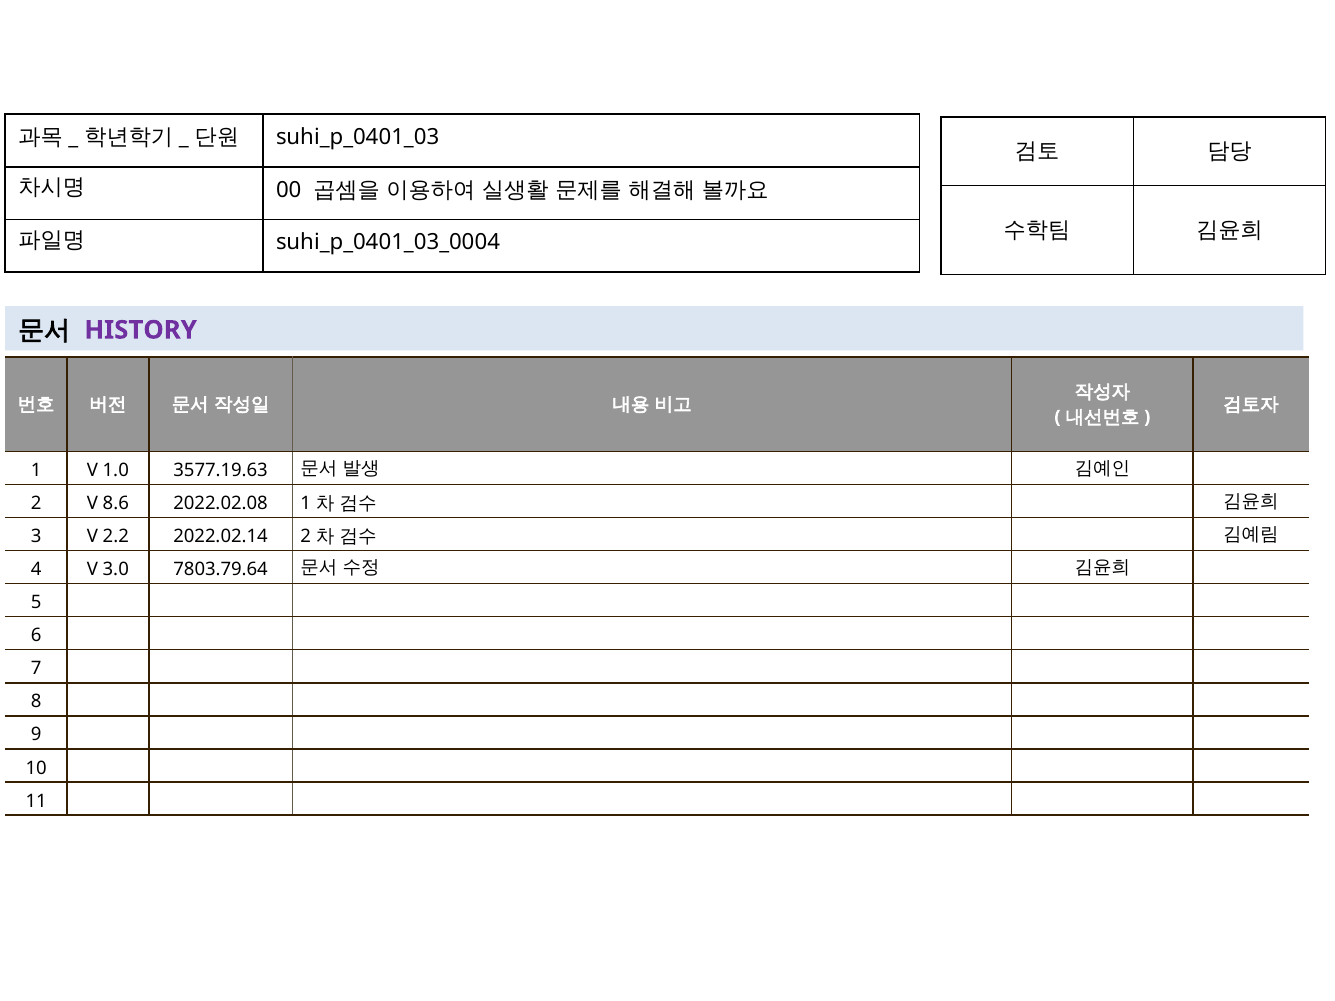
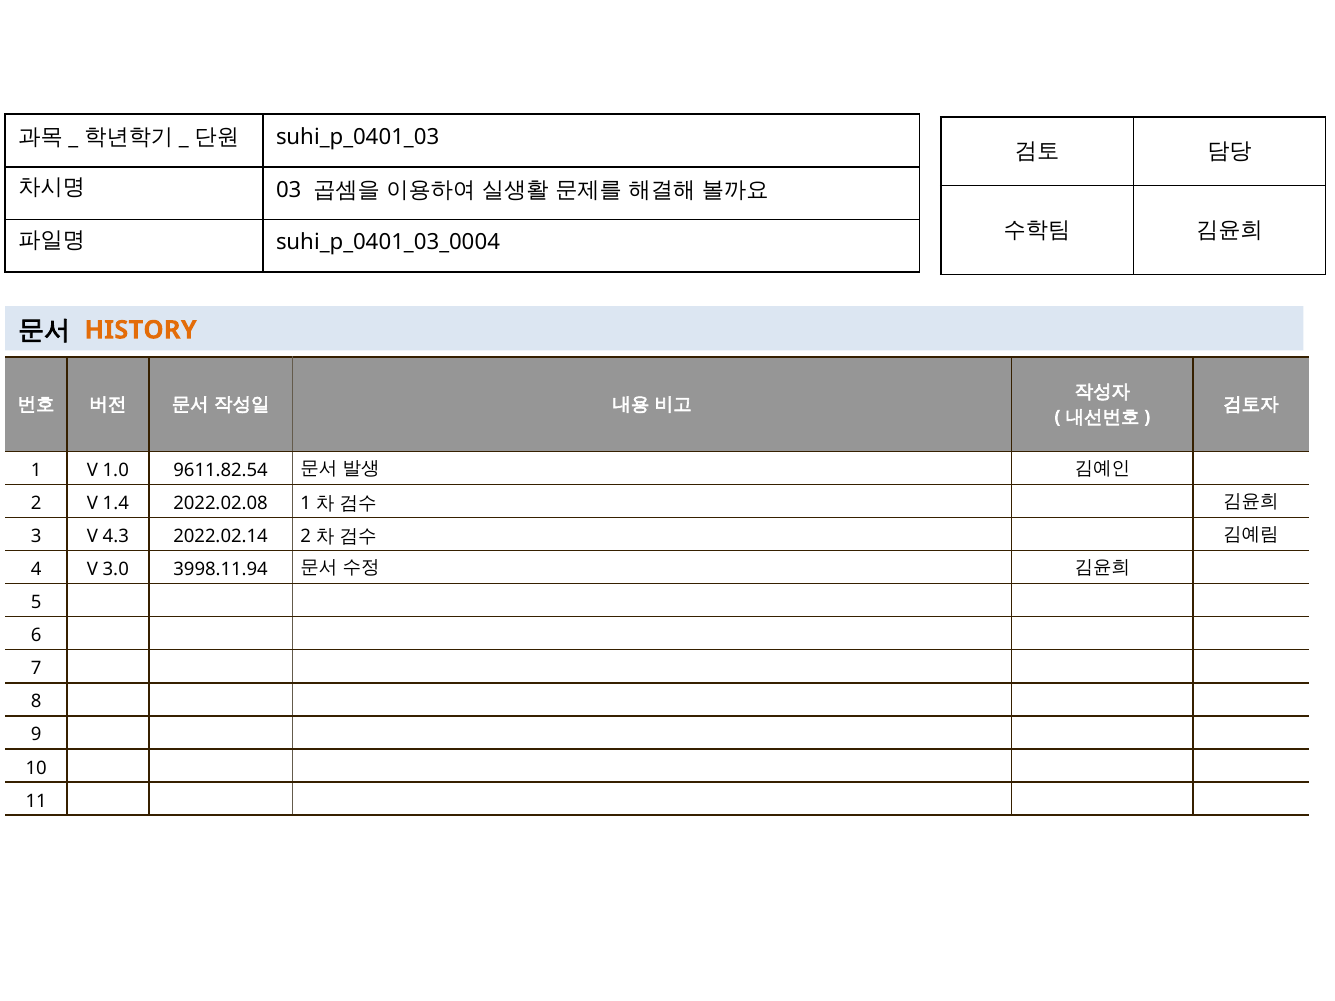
00: 00 -> 03 (289, 190)
HISTORY colour: purple -> orange (141, 330)
3577.19.63: 3577.19.63 -> 9611.82.54 (221, 470)
8.6: 8.6 -> 1.4 (116, 504)
2.2: 2.2 -> 4.3 (116, 537)
7803.79.64: 7803.79.64 -> 3998.11.94 (221, 569)
